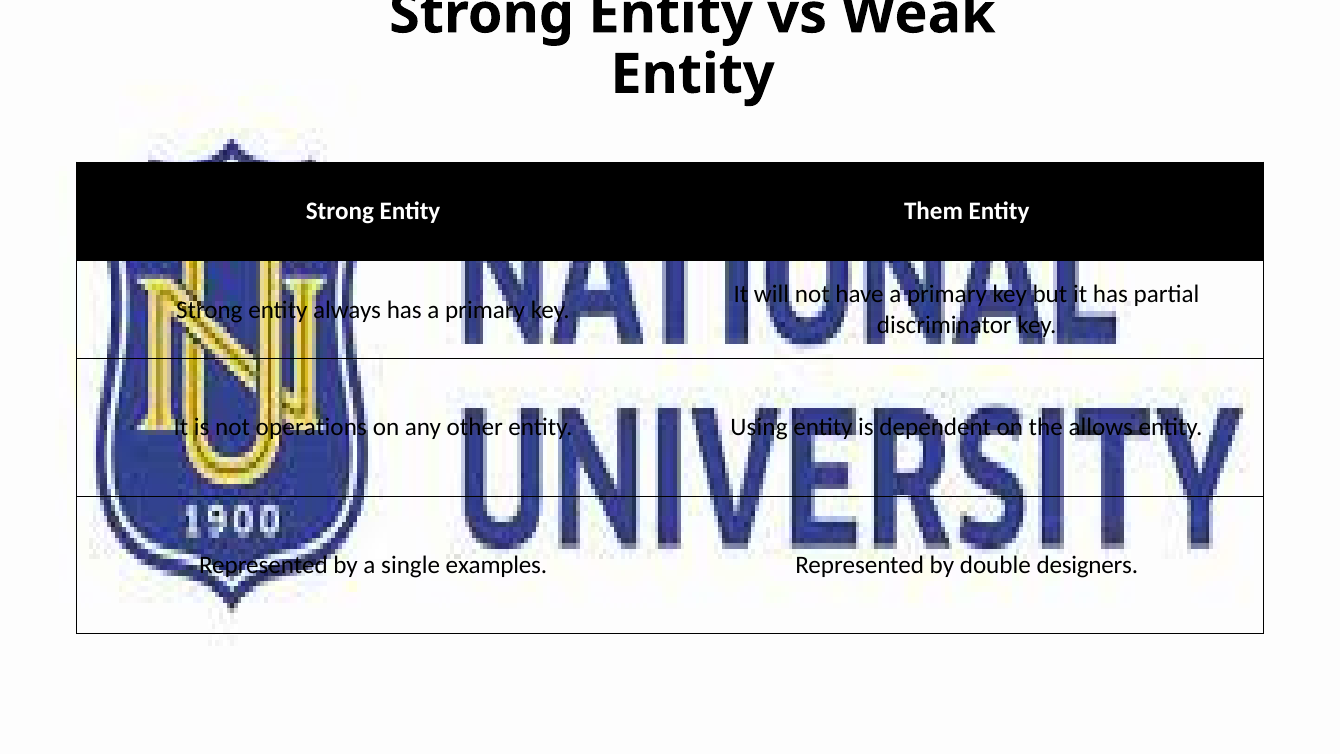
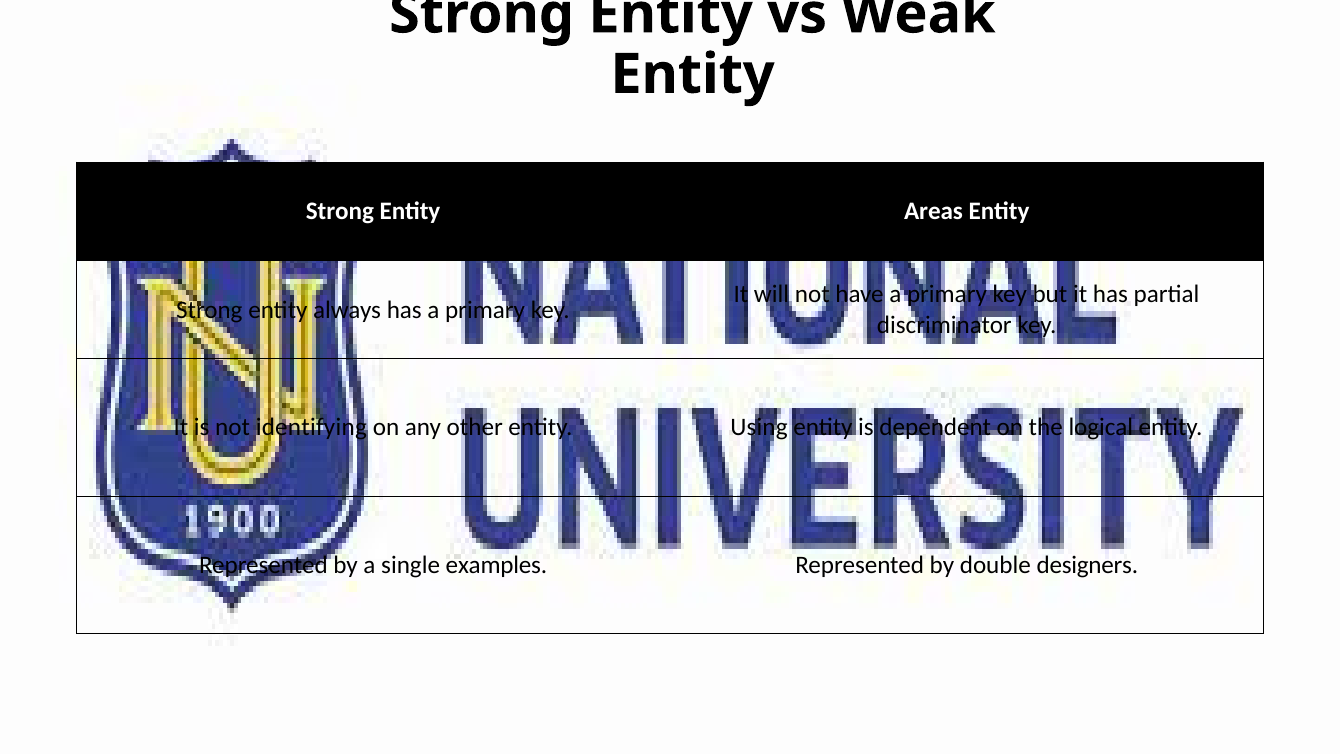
Them: Them -> Areas (934, 211)
operations: operations -> identifying (311, 428)
allows: allows -> logical (1101, 428)
